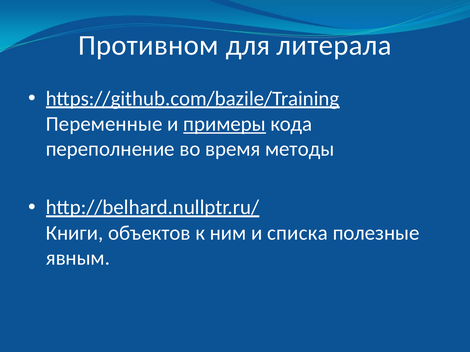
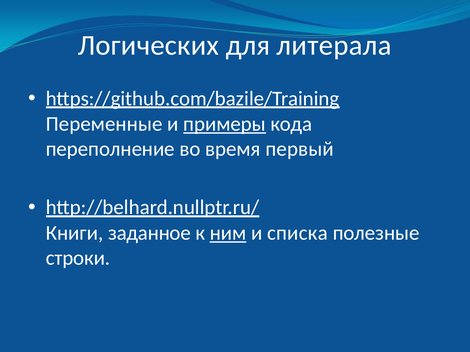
Противном: Противном -> Логических (148, 45)
методы: методы -> первый (300, 149)
объектов: объектов -> заданное (149, 233)
ним underline: none -> present (228, 233)
явным: явным -> строки (78, 258)
